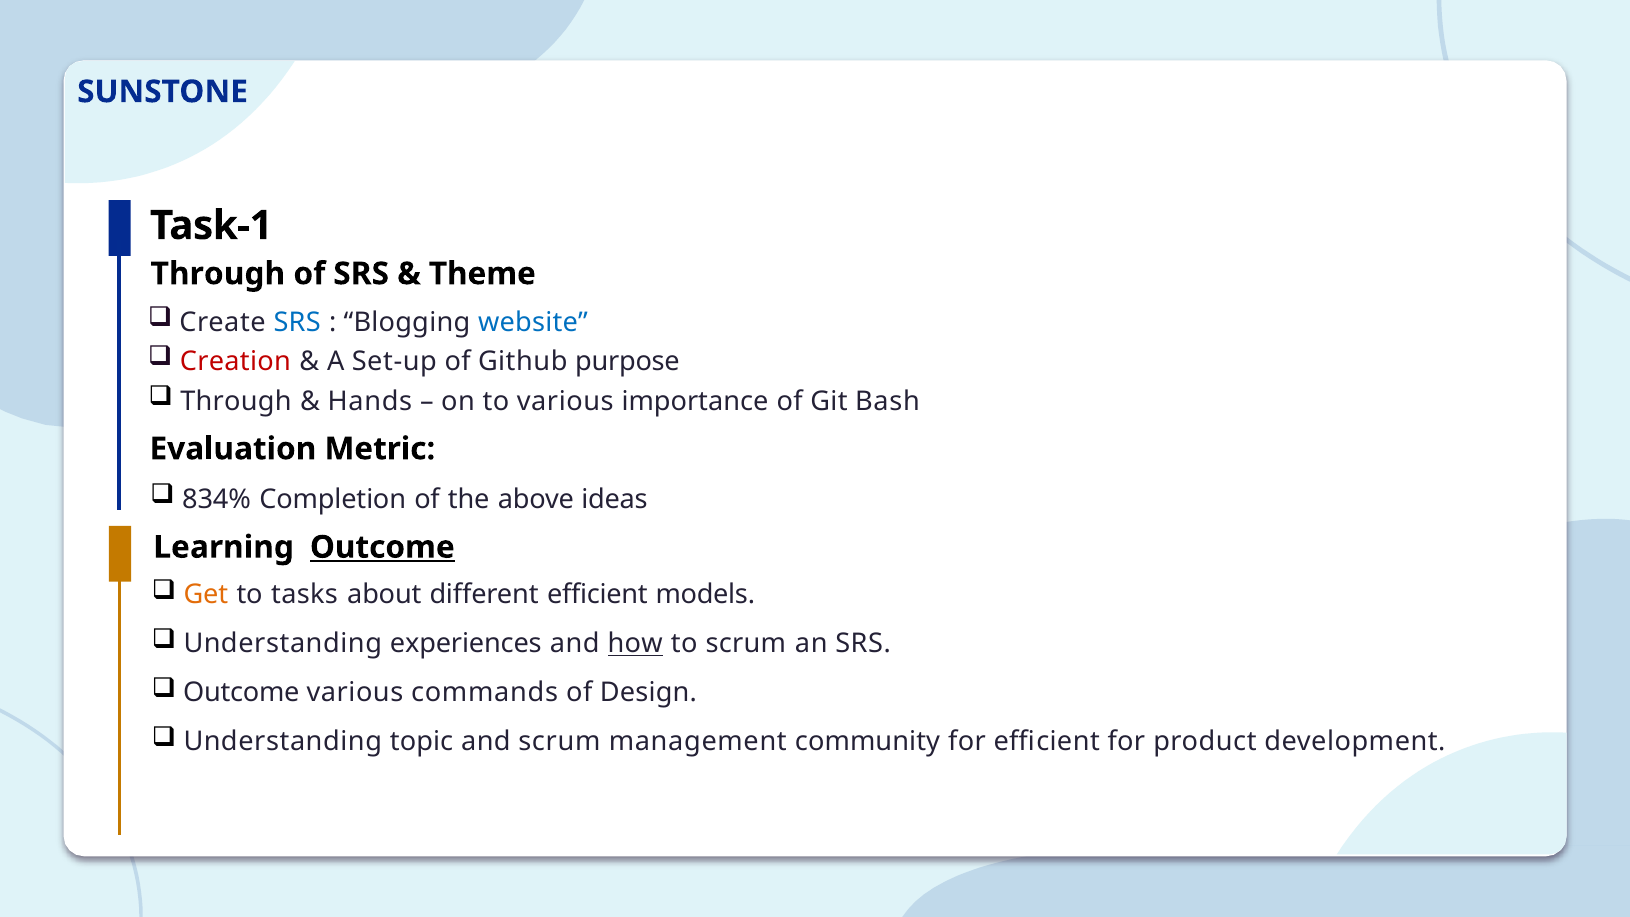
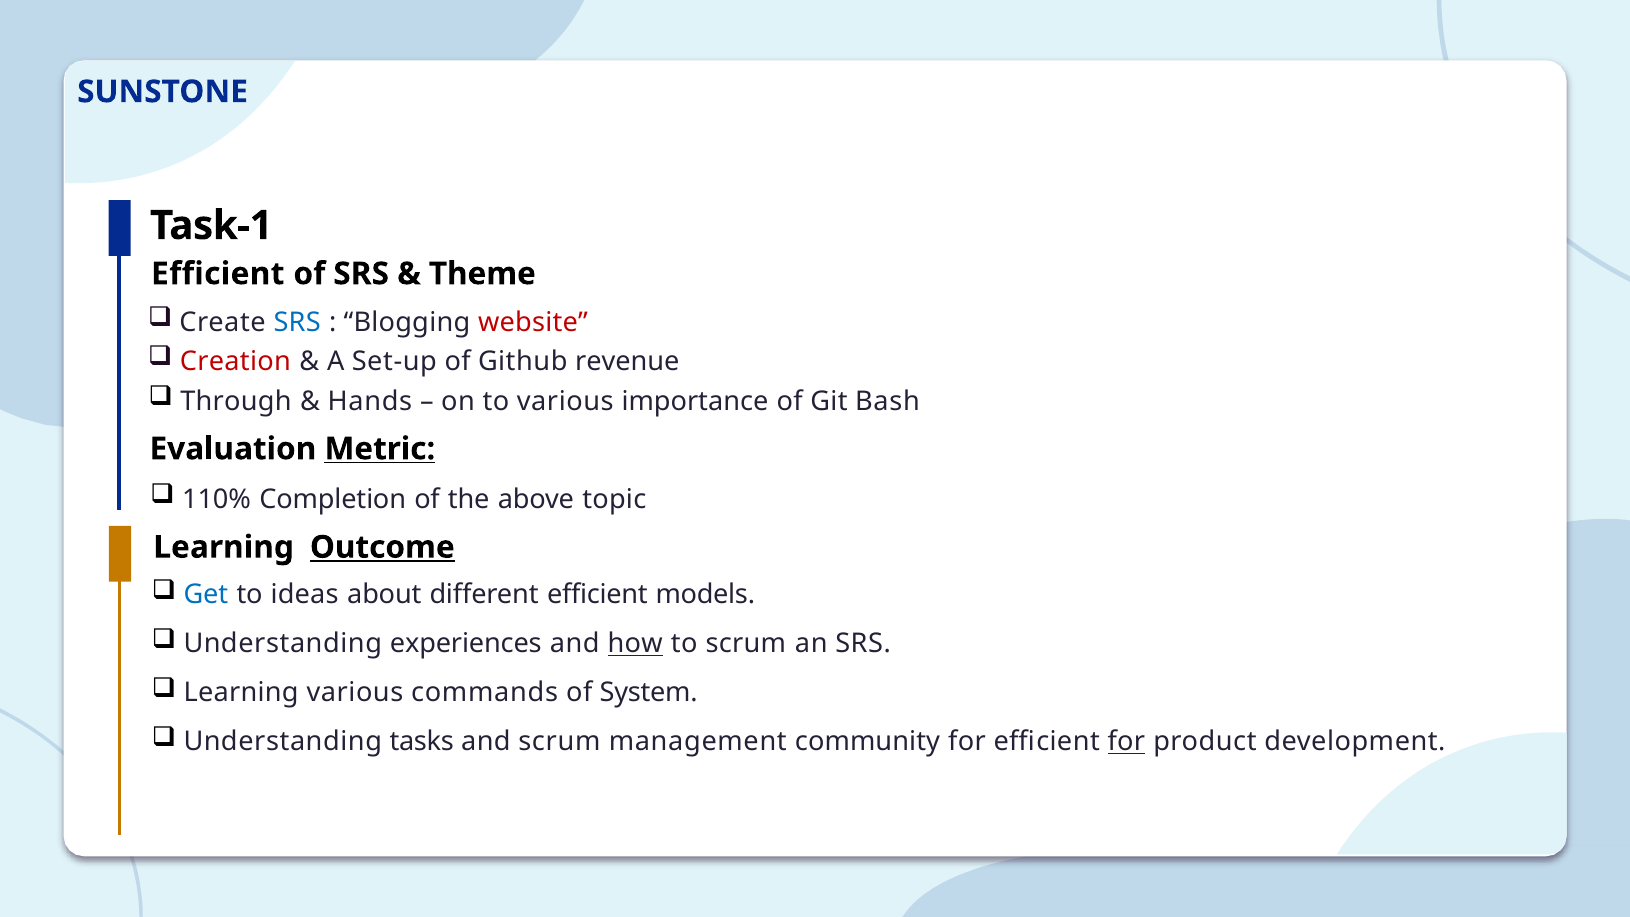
Through: Through -> Efficient (218, 274)
website colour: blue -> red (533, 322)
purpose: purpose -> revenue (627, 361)
Metric underline: none -> present (380, 449)
834%: 834% -> 110% (217, 499)
ideas: ideas -> topic (614, 499)
Get colour: orange -> blue (206, 595)
tasks: tasks -> ideas (305, 595)
Outcome: Outcome -> Learning (241, 693)
Design: Design -> System (649, 693)
topic: topic -> tasks (422, 742)
for underline: none -> present (1126, 742)
